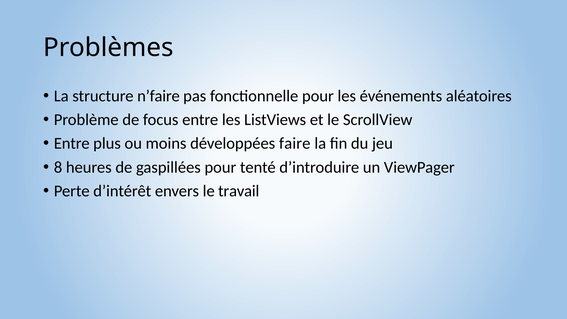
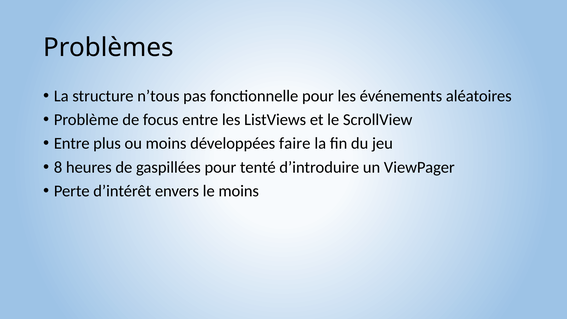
n’faire: n’faire -> n’tous (158, 96)
le travail: travail -> moins (239, 191)
